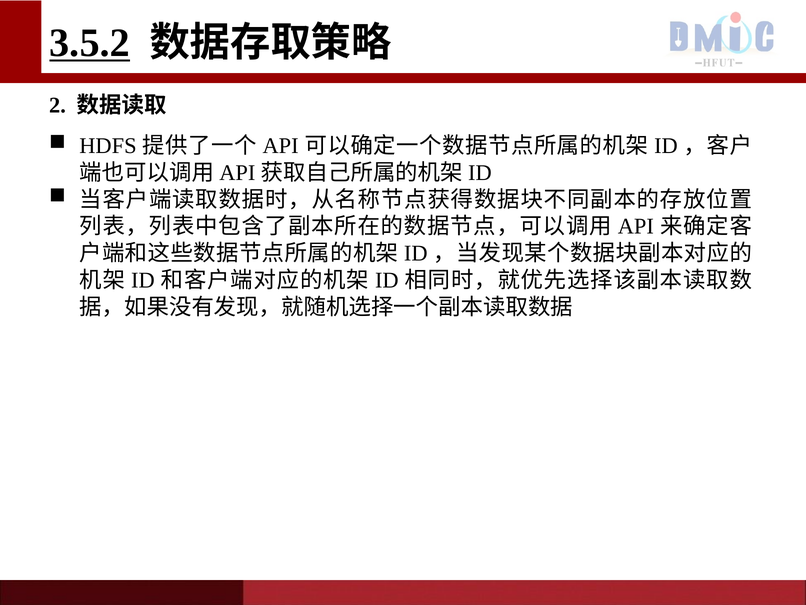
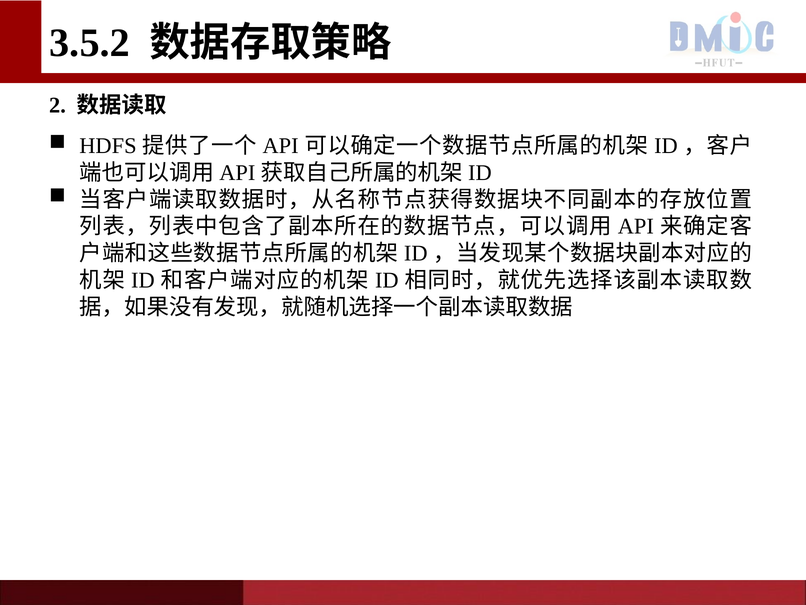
3.5.2 underline: present -> none (90, 43)
